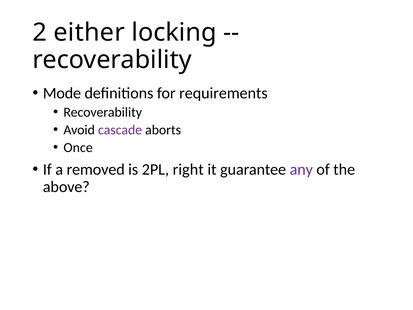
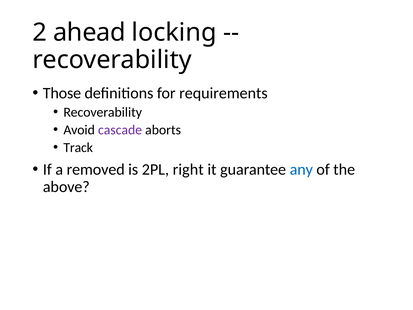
either: either -> ahead (89, 33)
Mode: Mode -> Those (62, 93)
Once: Once -> Track (78, 148)
any colour: purple -> blue (301, 169)
